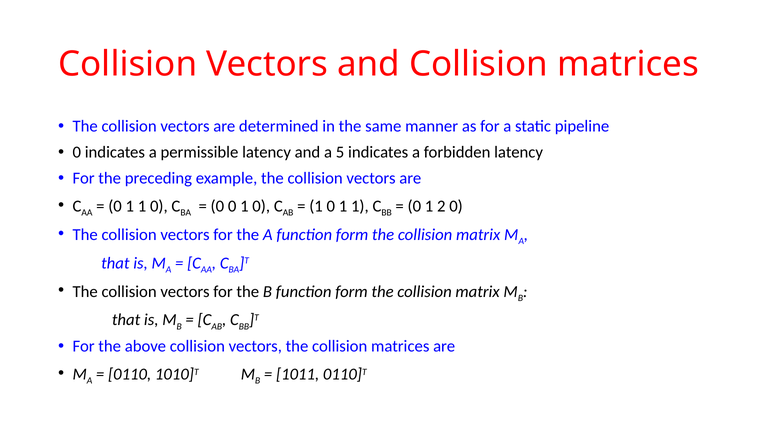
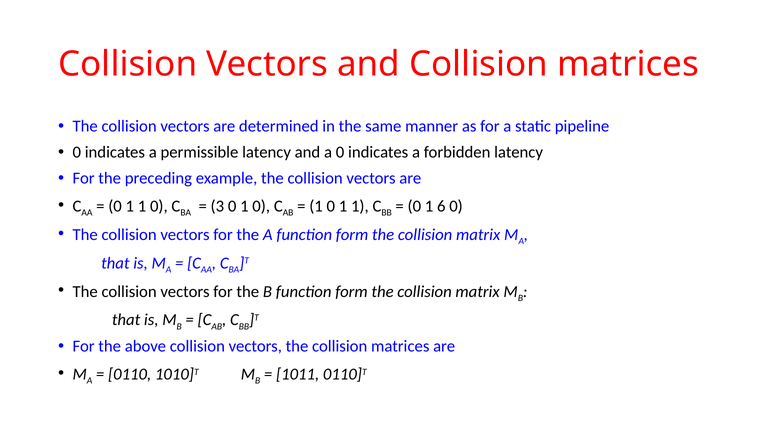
a 5: 5 -> 0 (340, 152)
0: 0 -> 3 (217, 206)
2: 2 -> 6 (441, 206)
